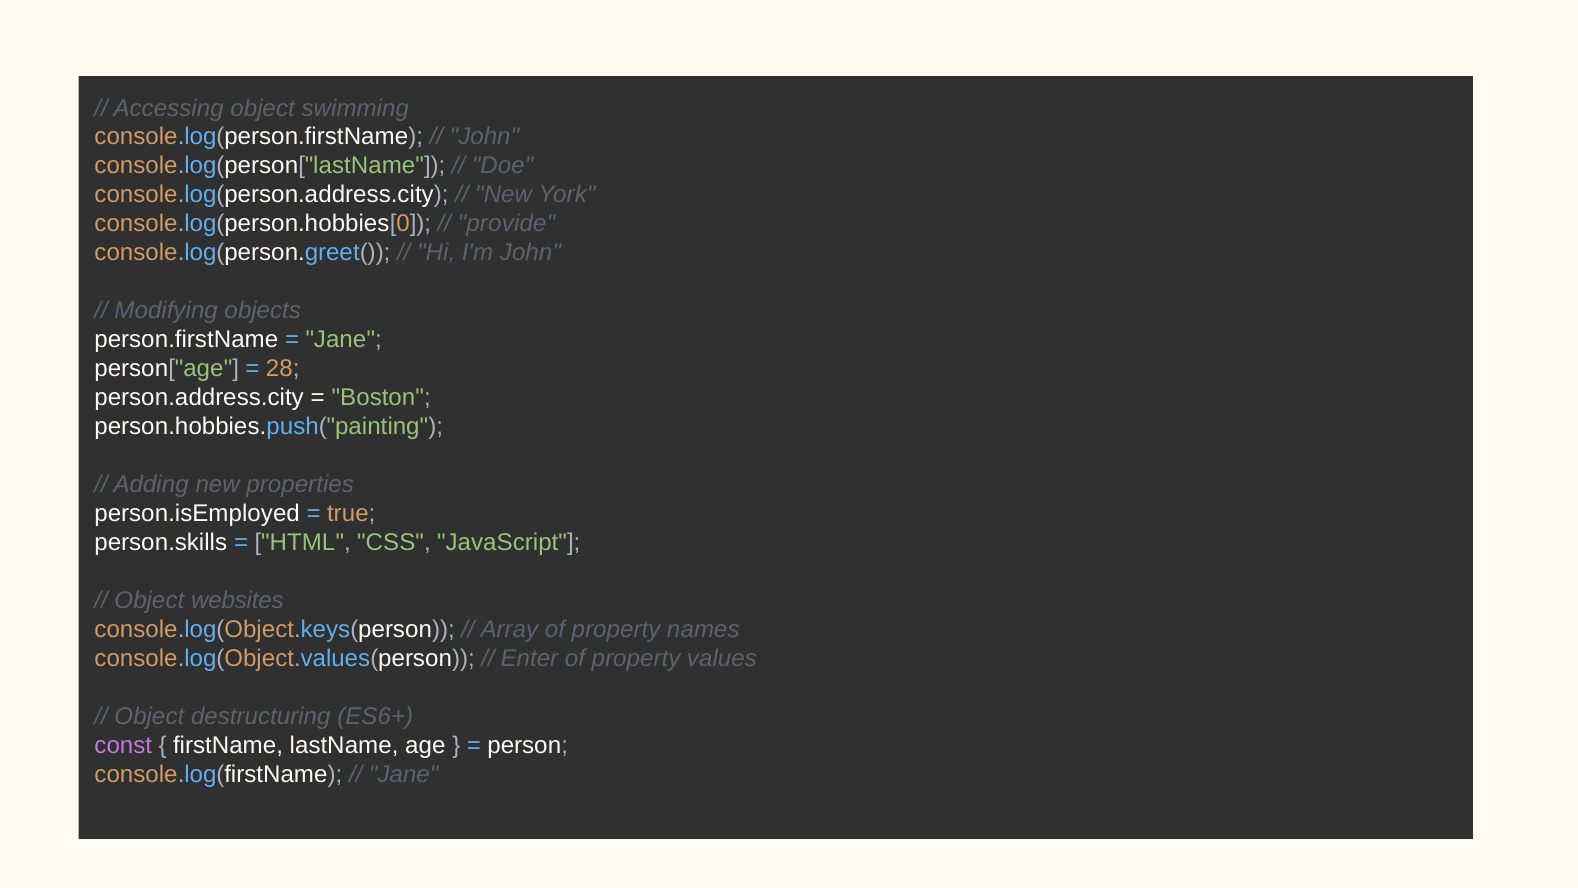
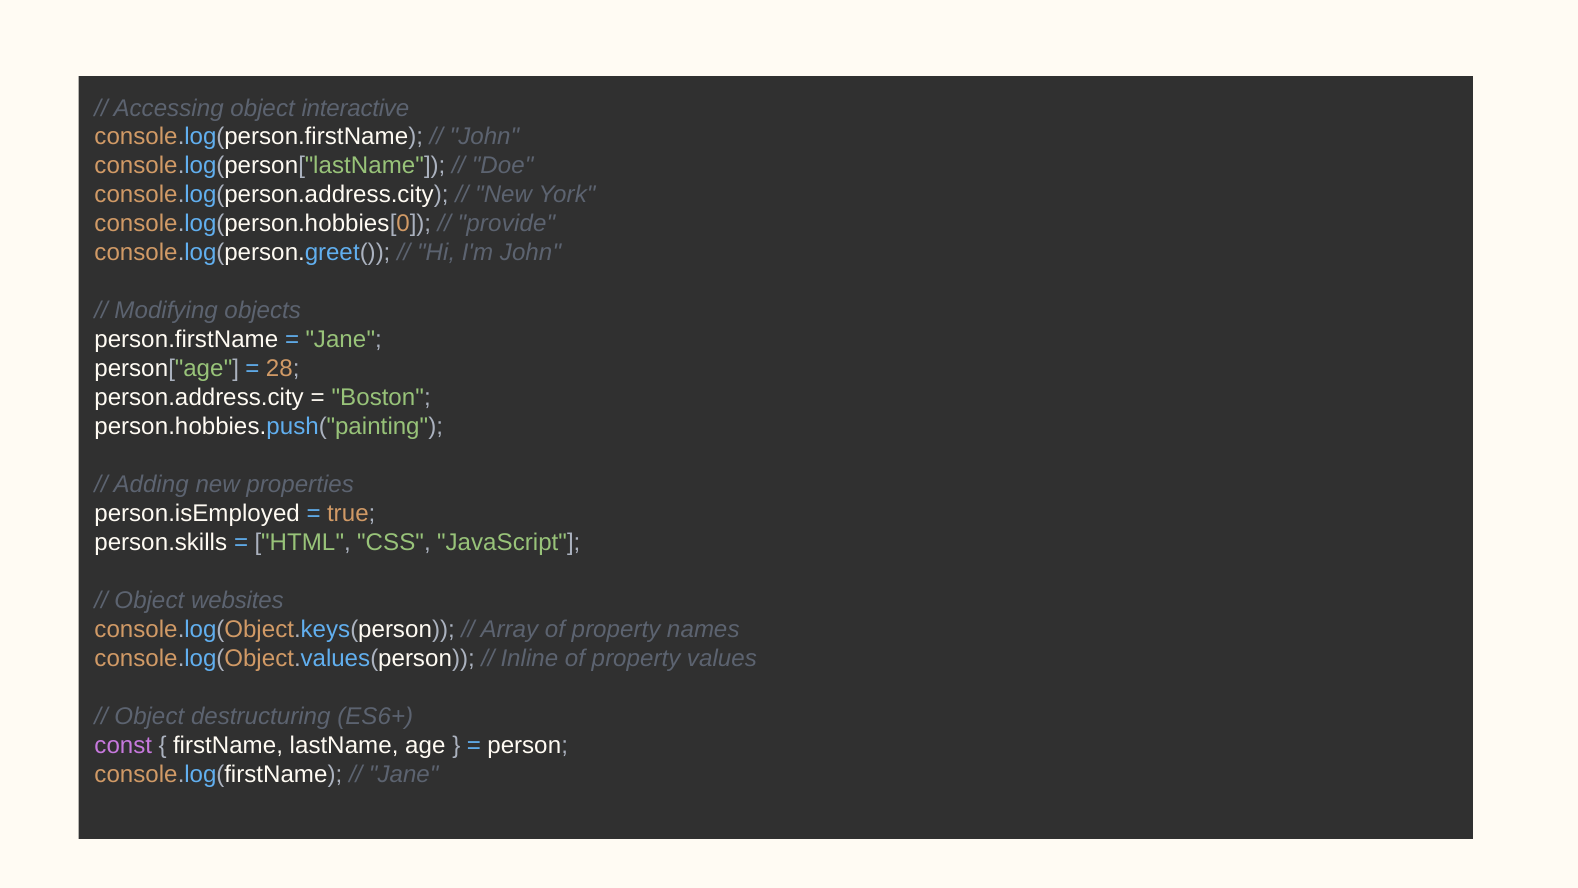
swimming: swimming -> interactive (355, 108)
Enter: Enter -> Inline (529, 658)
